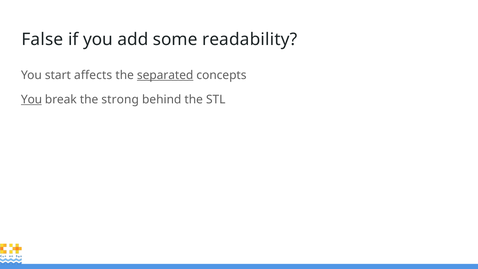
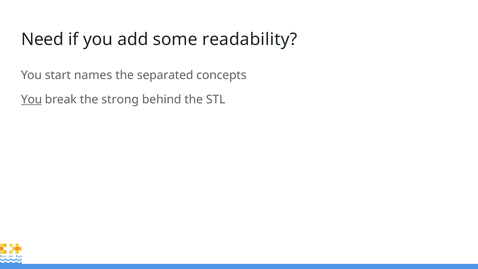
False: False -> Need (42, 40)
affects: affects -> names (93, 75)
separated underline: present -> none (165, 75)
